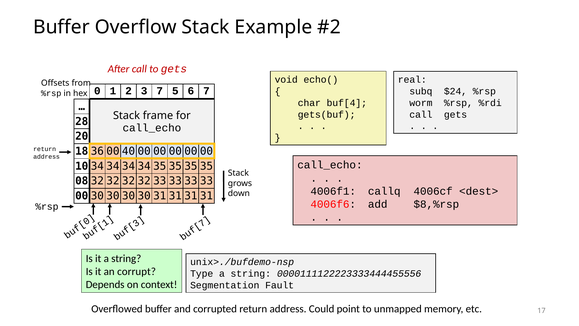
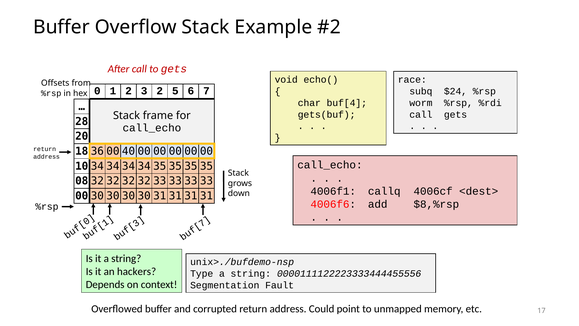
real: real -> race (412, 80)
3 7: 7 -> 2 (160, 91)
corrupt: corrupt -> hackers (137, 271)
